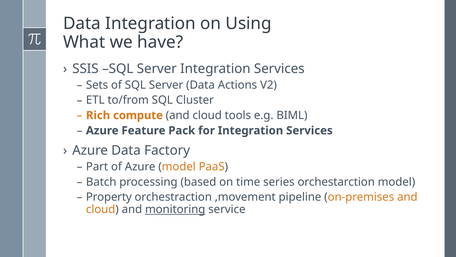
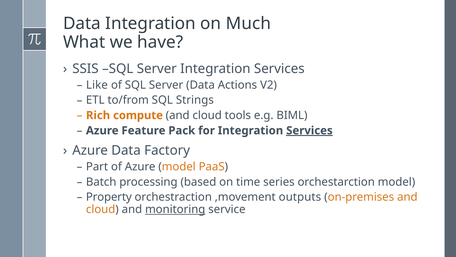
Using: Using -> Much (248, 23)
Sets: Sets -> Like (97, 85)
Cluster: Cluster -> Strings (195, 100)
Services underline: none -> present (309, 130)
pipeline: pipeline -> outputs (300, 197)
